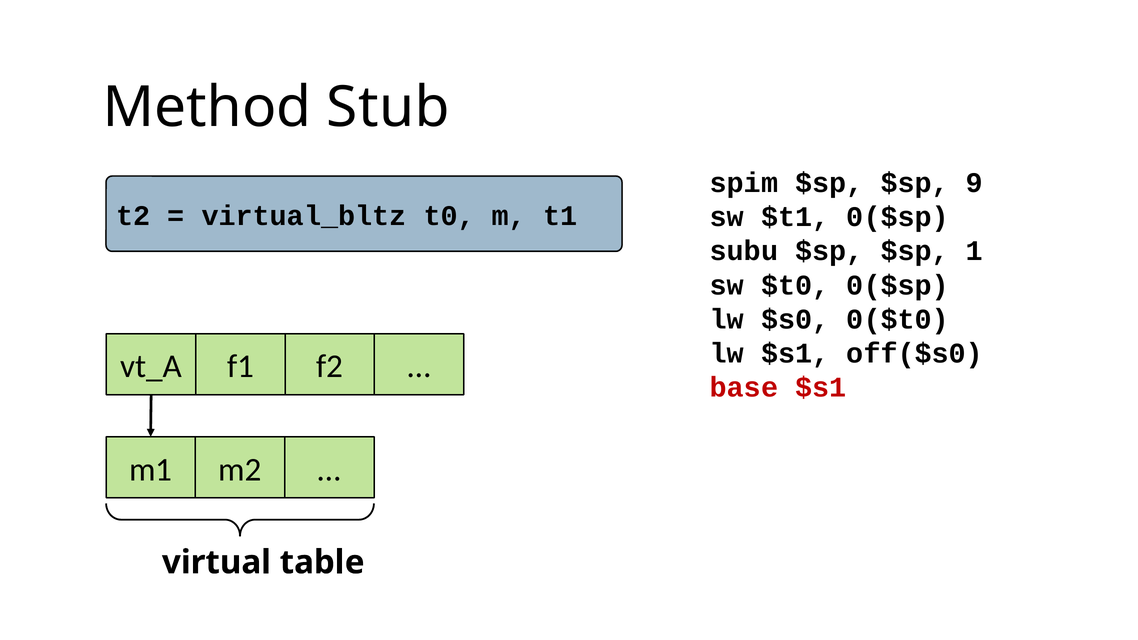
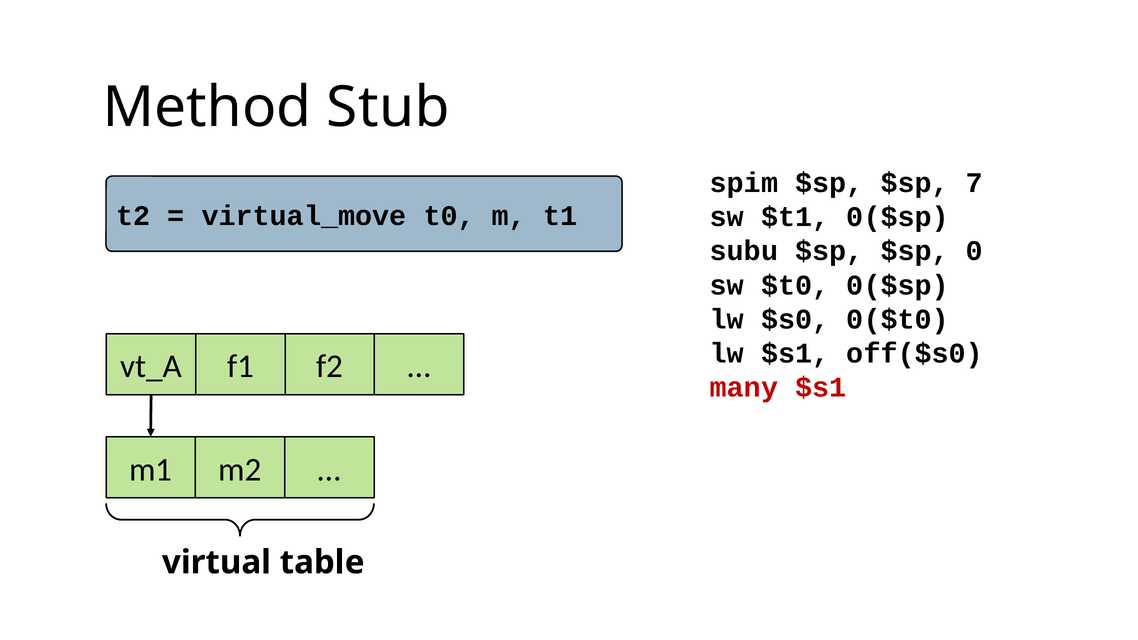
9: 9 -> 7 (975, 183)
virtual_bltz: virtual_bltz -> virtual_move (304, 216)
1: 1 -> 0 (975, 251)
base: base -> many (744, 388)
